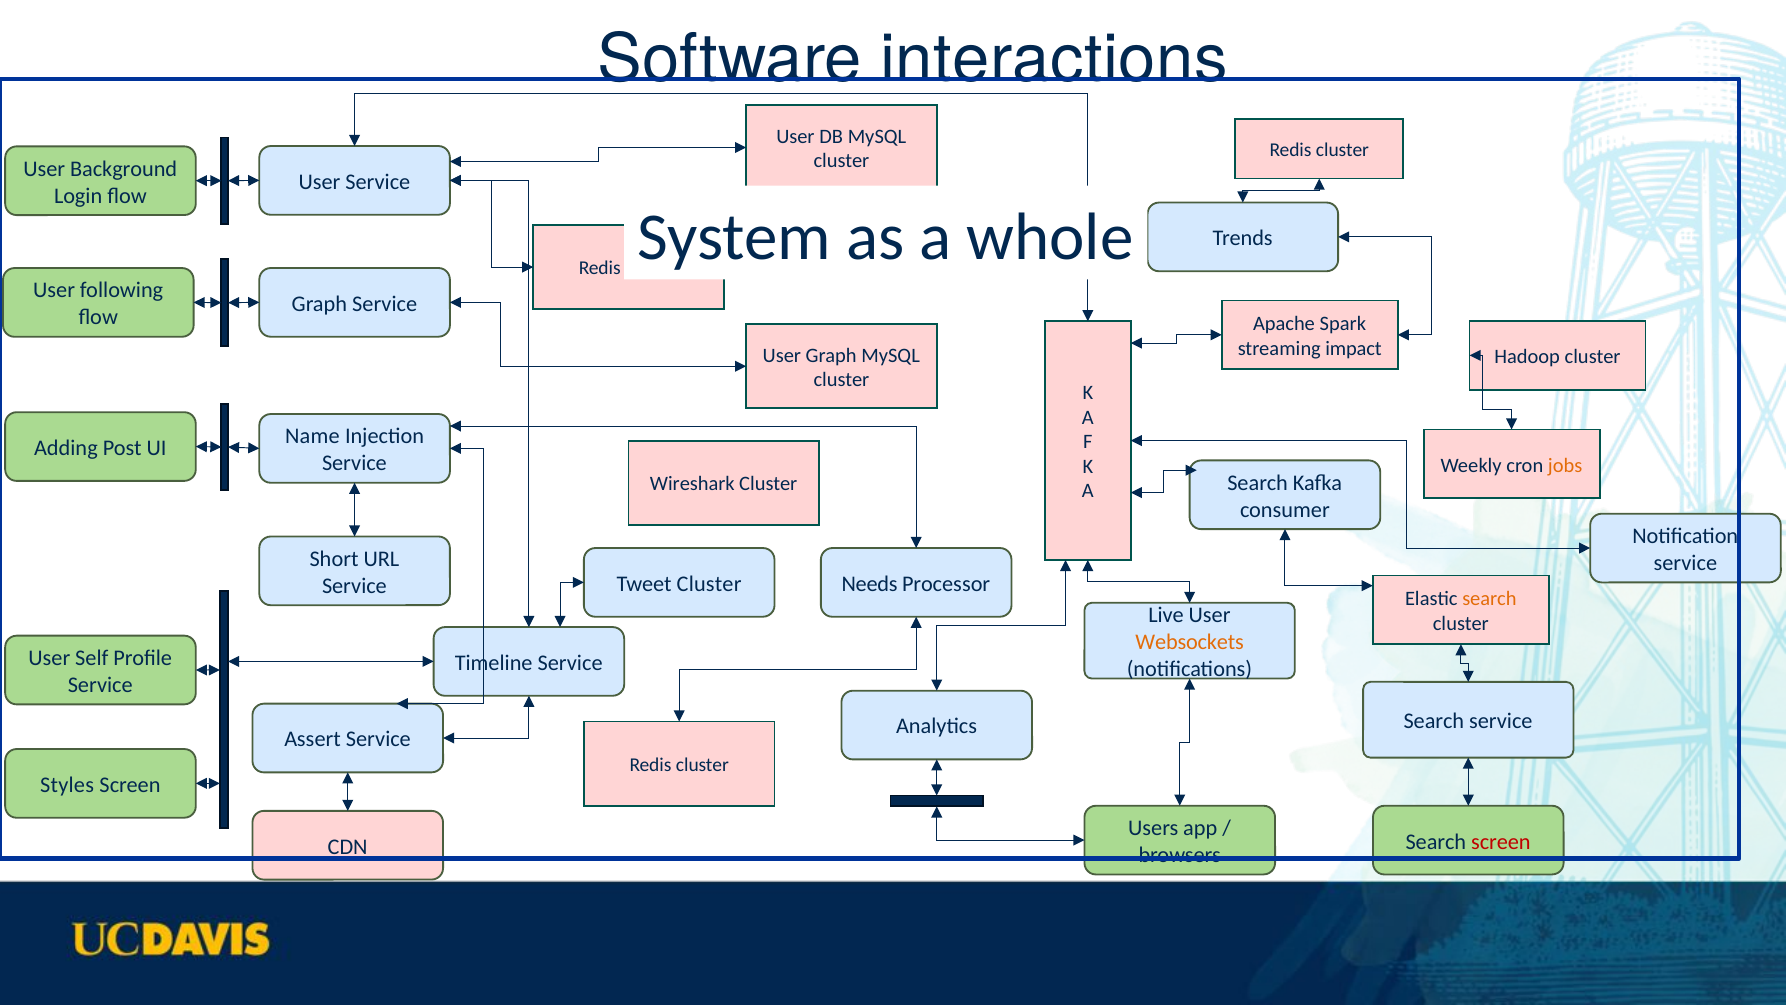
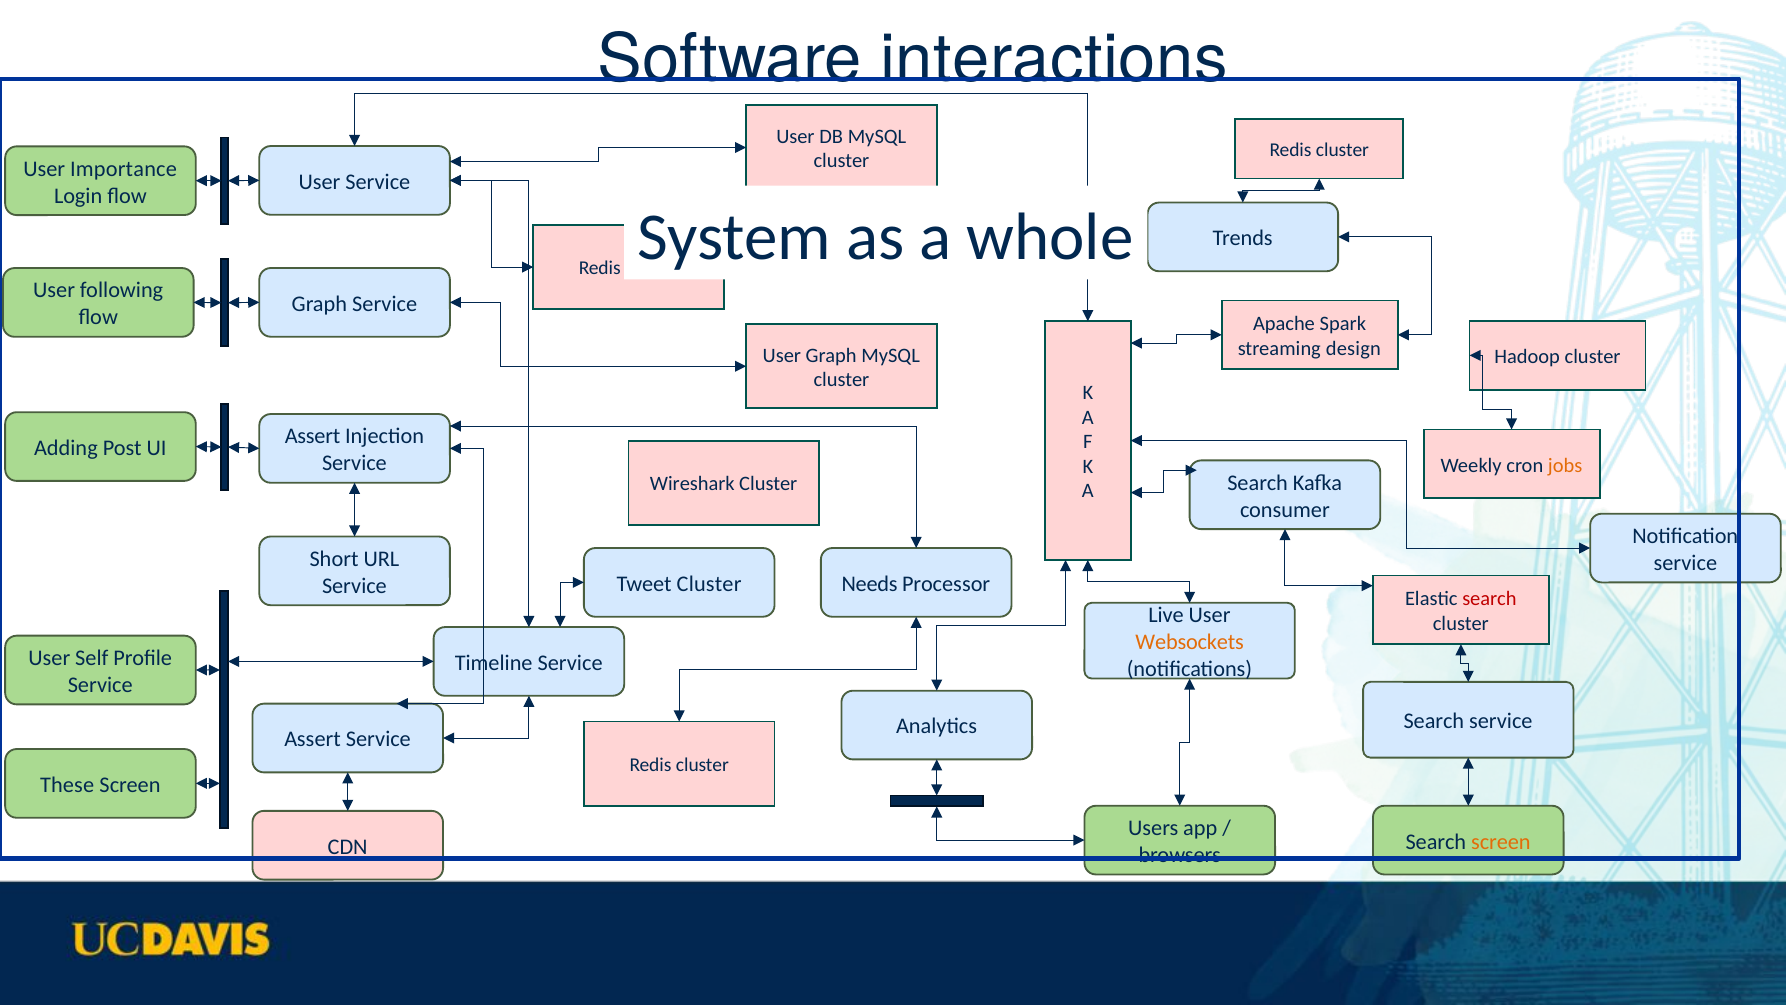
Background: Background -> Importance (124, 169)
impact: impact -> design (1353, 348)
Name: Name -> Assert (313, 436)
search colour: orange -> red (1489, 599)
Styles: Styles -> These (67, 785)
screen colour: red -> orange (1501, 841)
